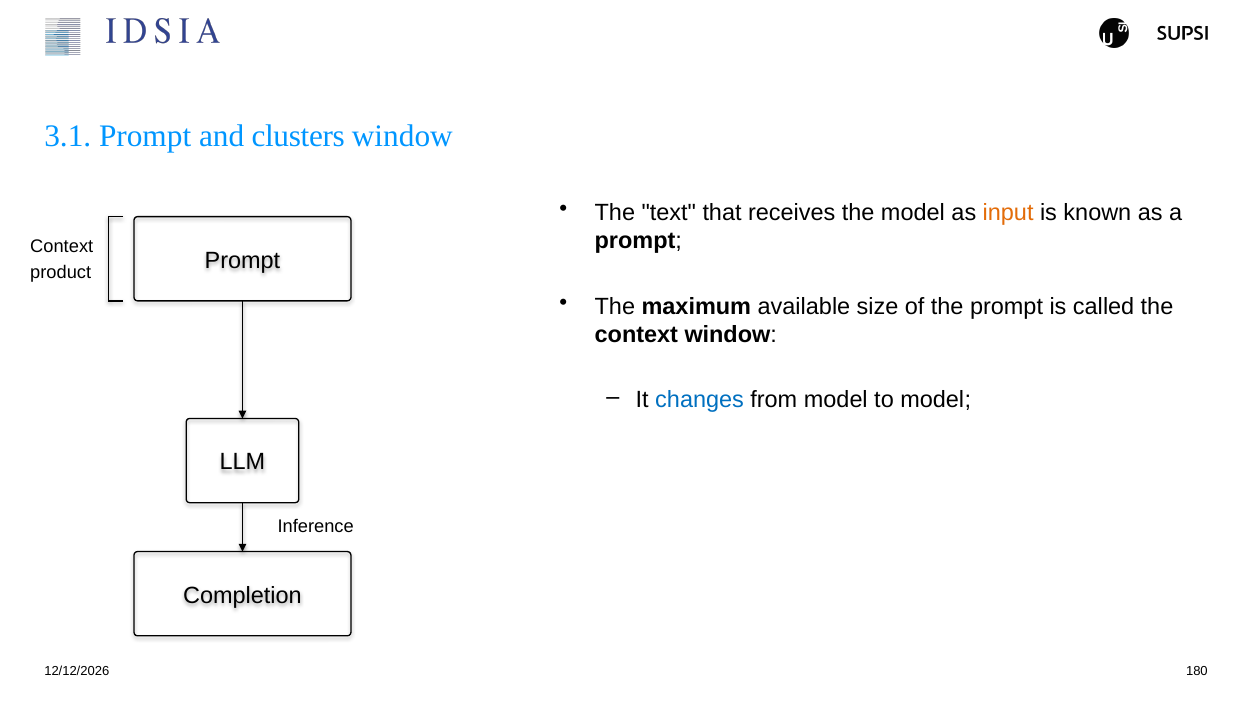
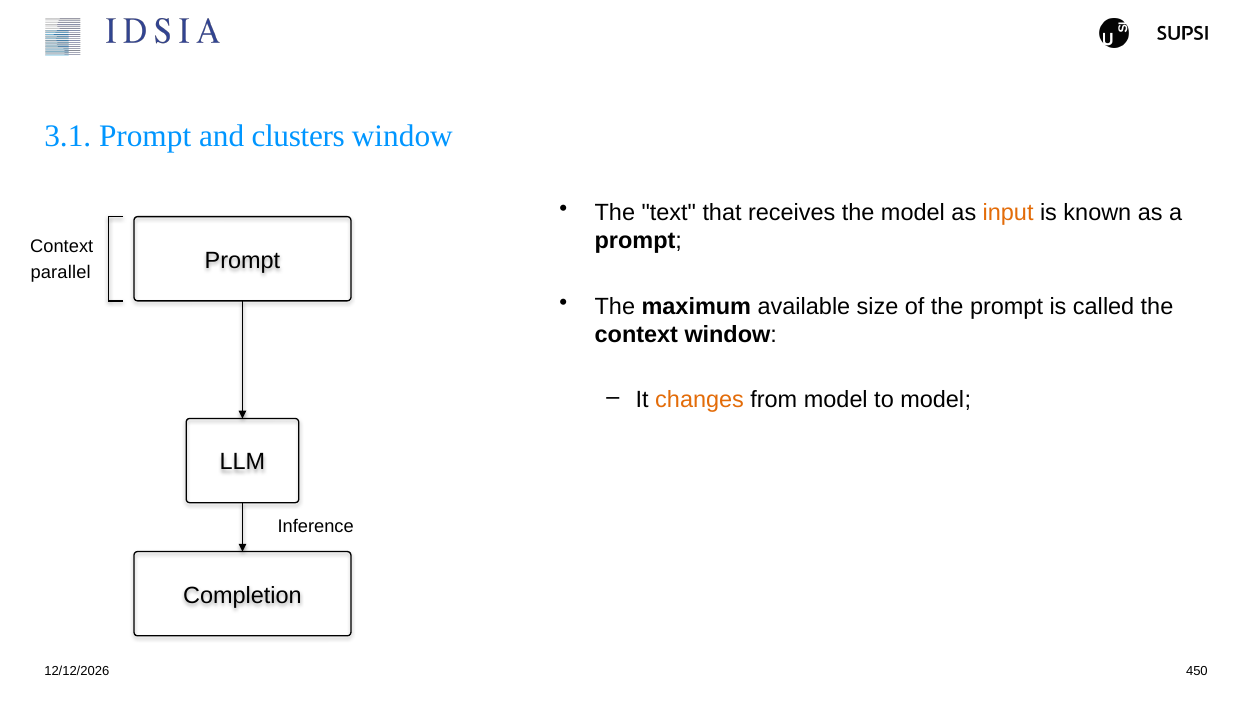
product: product -> parallel (61, 272)
changes colour: blue -> orange (700, 400)
180: 180 -> 450 (1197, 671)
